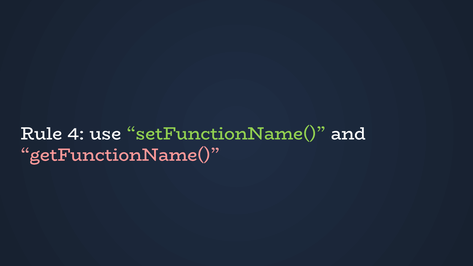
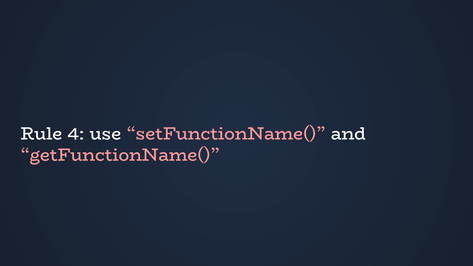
setFunctionName( colour: light green -> pink (226, 134)
